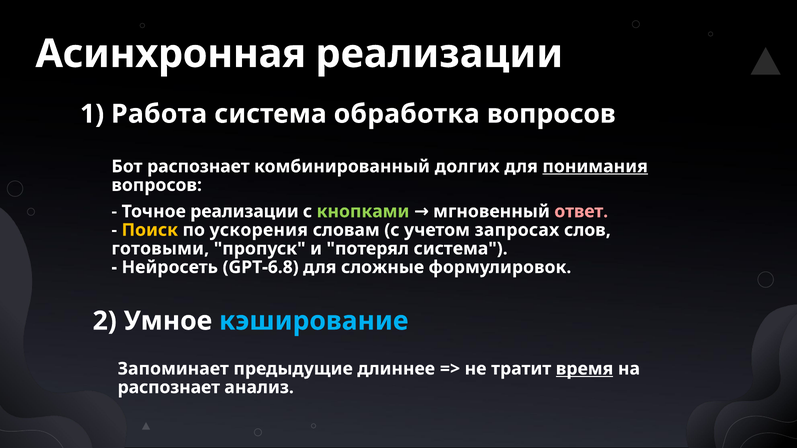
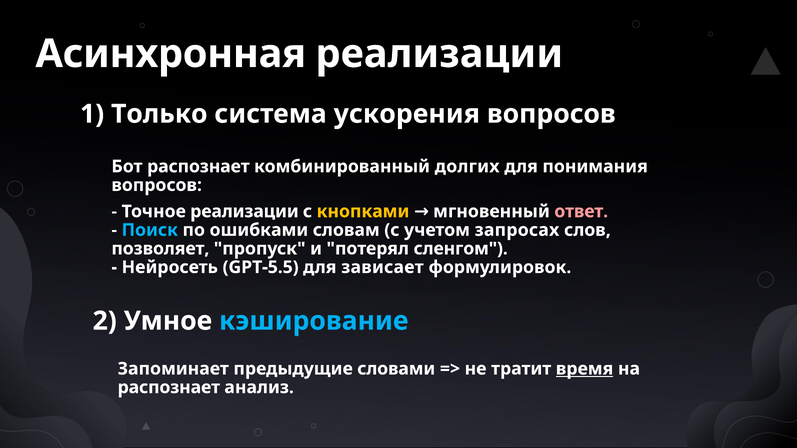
Работа: Работа -> Только (159, 114)
обработка: обработка -> ускорения (407, 114)
понимания underline: present -> none (595, 167)
кнопками colour: light green -> yellow (363, 212)
Поиск colour: yellow -> light blue (150, 230)
ускорения: ускорения -> ошибками (259, 230)
готовыми: готовыми -> позволяет (160, 249)
потерял система: система -> сленгом (461, 249)
GPT-6.8: GPT-6.8 -> GPT-5.5 (261, 267)
сложные: сложные -> зависает (382, 267)
длиннее: длиннее -> словами (396, 369)
